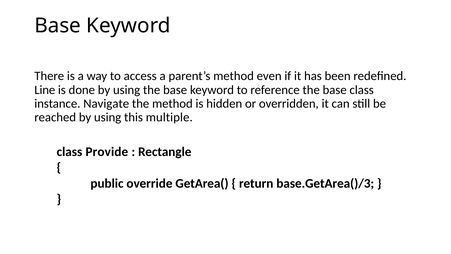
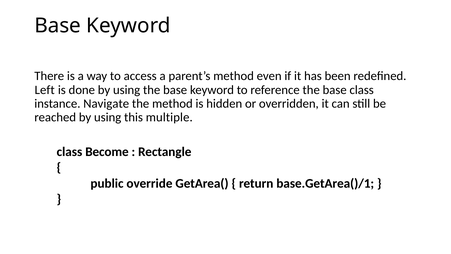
Line: Line -> Left (45, 90)
Provide: Provide -> Become (107, 152)
base.GetArea()/3: base.GetArea()/3 -> base.GetArea()/1 (325, 183)
